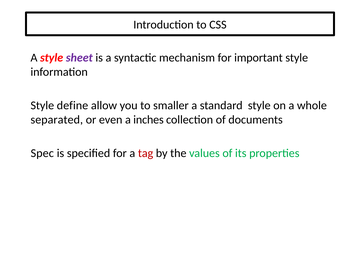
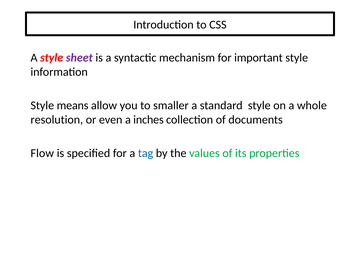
define: define -> means (73, 106)
separated: separated -> resolution (57, 120)
Spec: Spec -> Flow (42, 153)
tag colour: red -> blue (146, 153)
